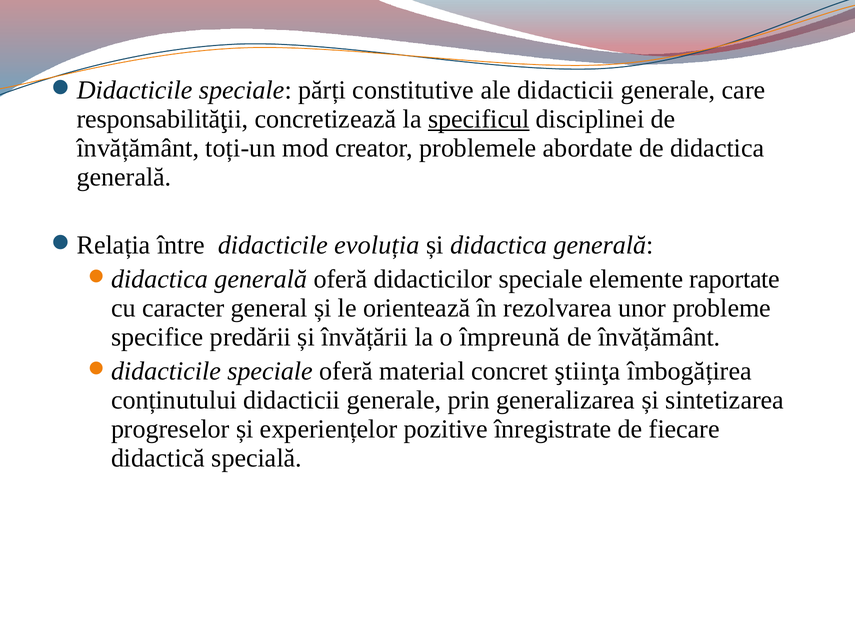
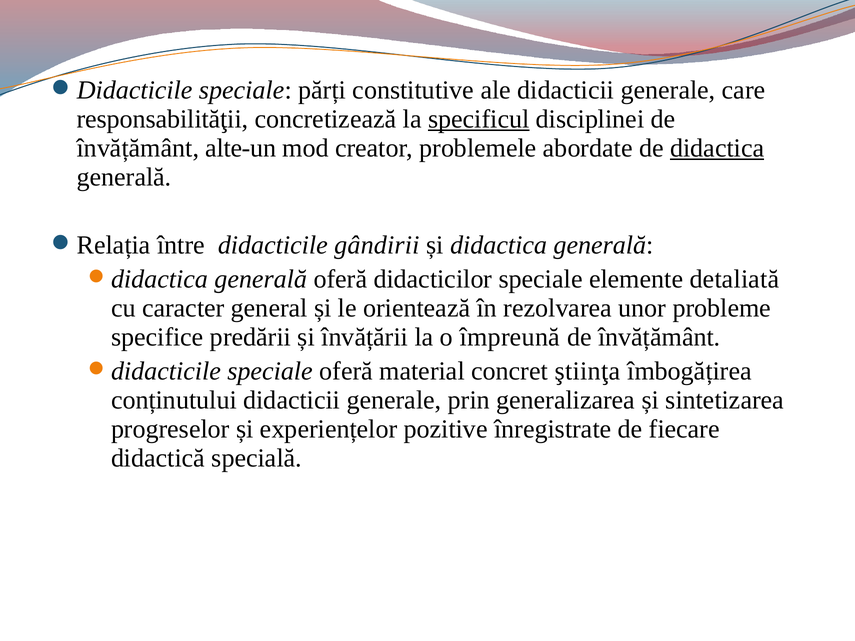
toți-un: toți-un -> alte-un (241, 148)
didactica underline: none -> present (717, 148)
evoluția: evoluția -> gândirii (377, 245)
raportate: raportate -> detaliată (734, 279)
